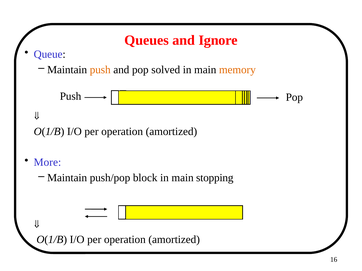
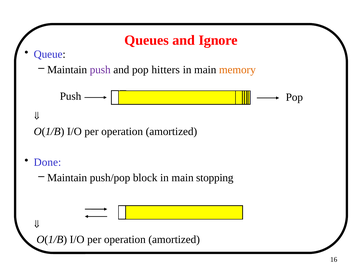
push colour: orange -> purple (100, 70)
solved: solved -> hitters (166, 70)
More: More -> Done (47, 163)
